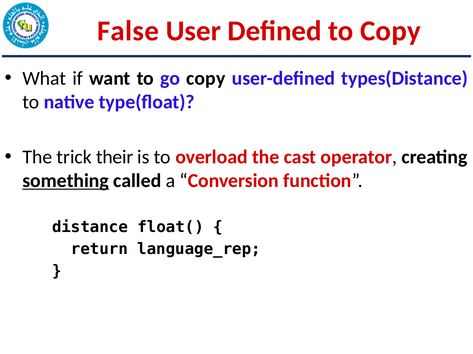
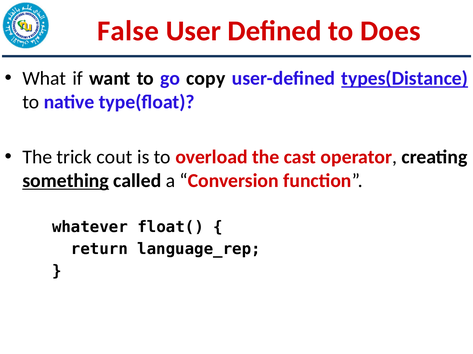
to Copy: Copy -> Does (390, 31)
types(Distance underline: none -> present (405, 79)
their: their -> cout (114, 157)
distance: distance -> whatever (90, 227)
